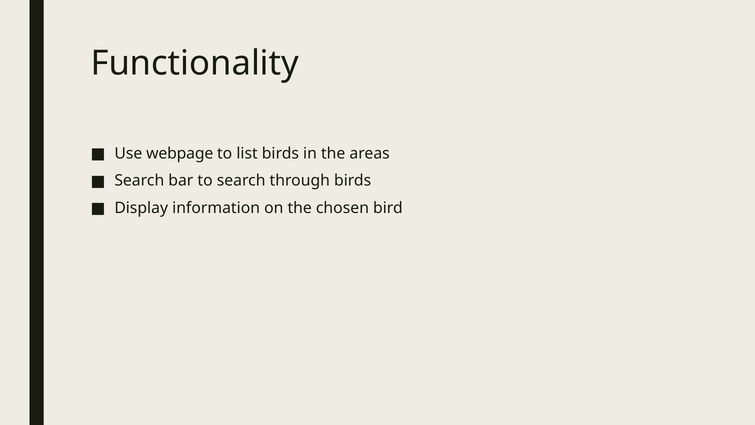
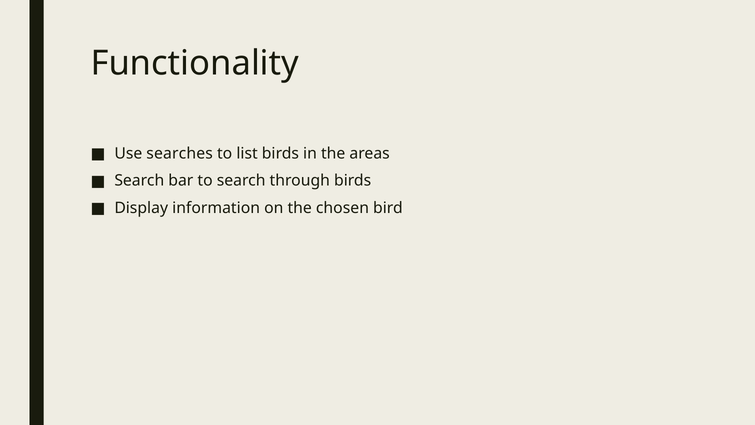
webpage: webpage -> searches (180, 153)
